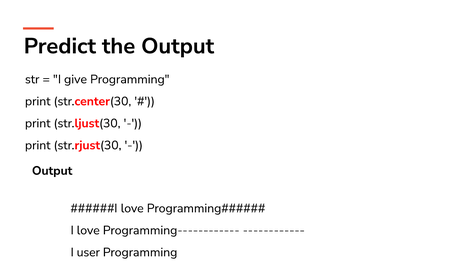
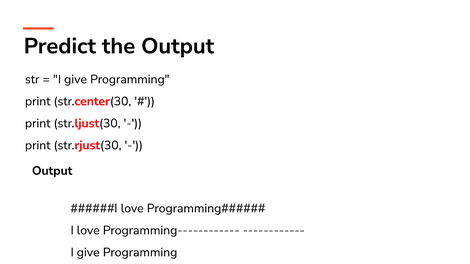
user: user -> give (88, 253)
